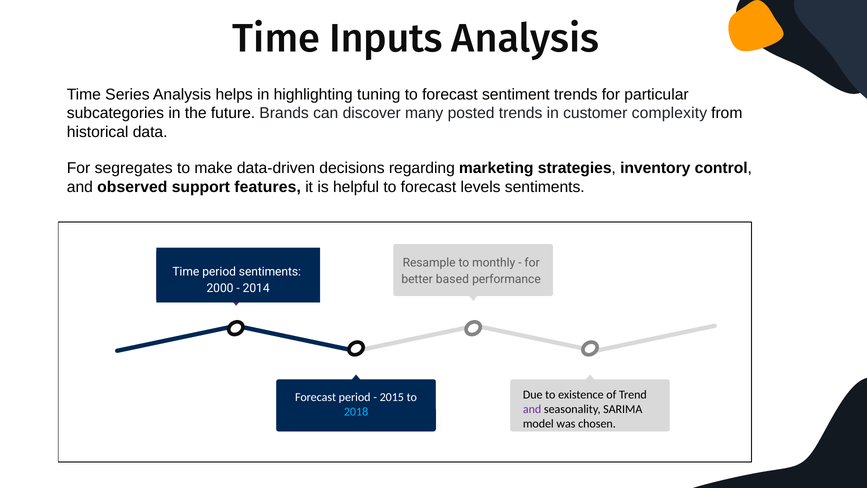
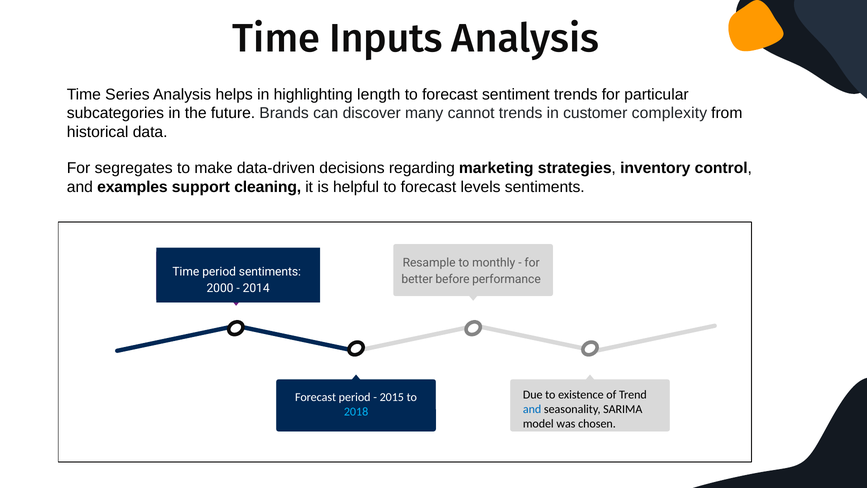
tuning: tuning -> length (379, 94)
posted: posted -> cannot (471, 113)
observed: observed -> examples (132, 187)
features: features -> cleaning (268, 187)
based: based -> before (453, 279)
and colour: purple -> blue (532, 409)
